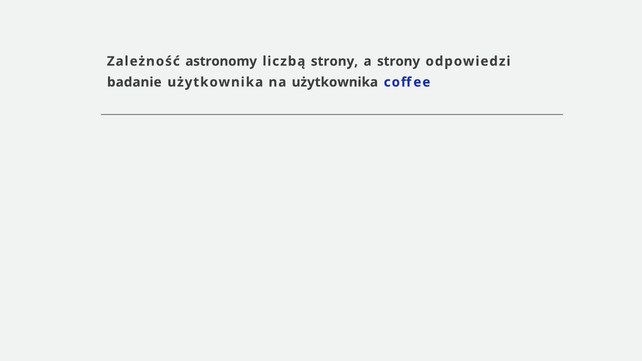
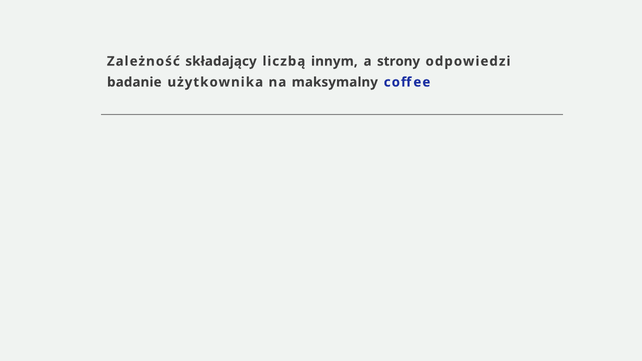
astronomy: astronomy -> składający (221, 61)
liczbą strony: strony -> innym (334, 61)
na użytkownika: użytkownika -> maksymalny (335, 82)
